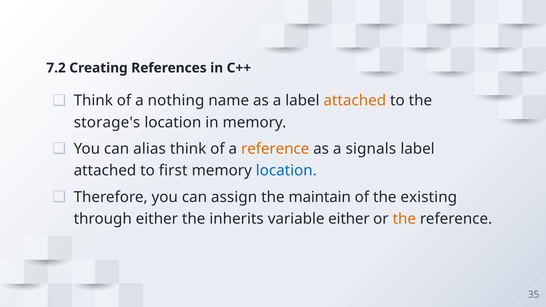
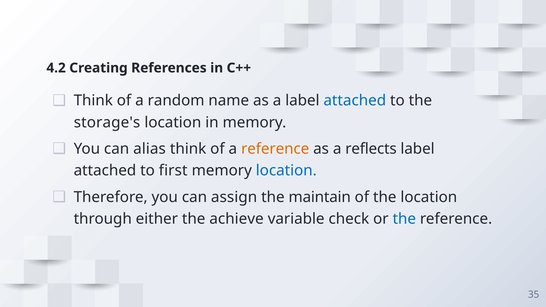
7.2: 7.2 -> 4.2 (56, 68)
nothing: nothing -> random (176, 101)
attached colour: orange -> blue (355, 101)
signals: signals -> reflects (371, 149)
the existing: existing -> location (429, 197)
inherits: inherits -> achieve (237, 219)
variable either: either -> check (349, 219)
the colour: orange -> blue (404, 219)
